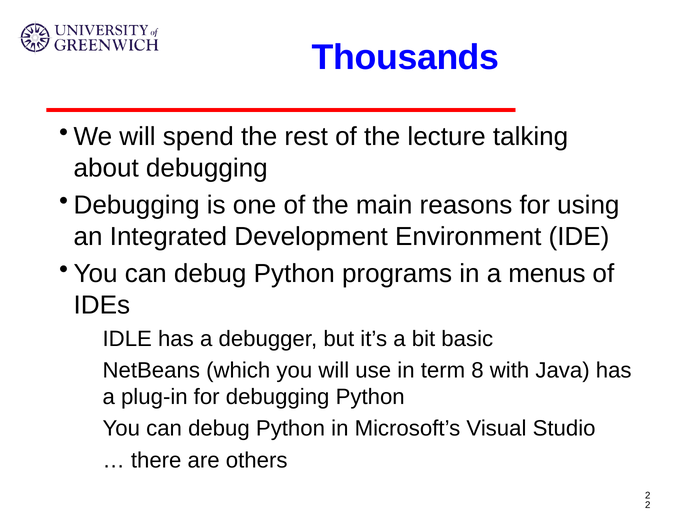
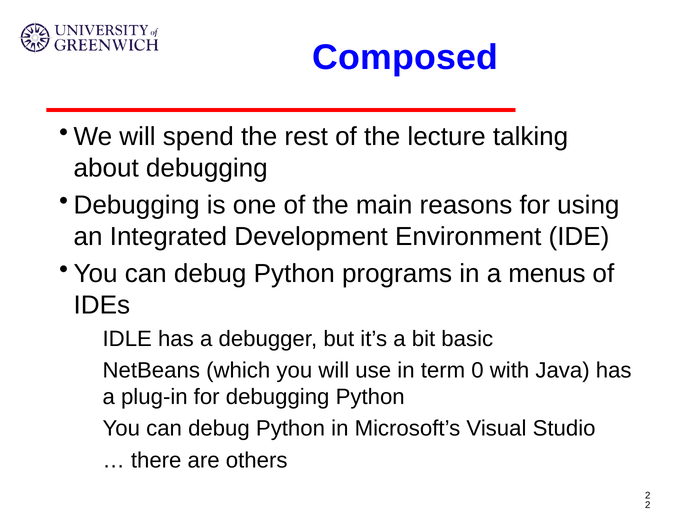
Thousands: Thousands -> Composed (405, 58)
8: 8 -> 0 (477, 371)
